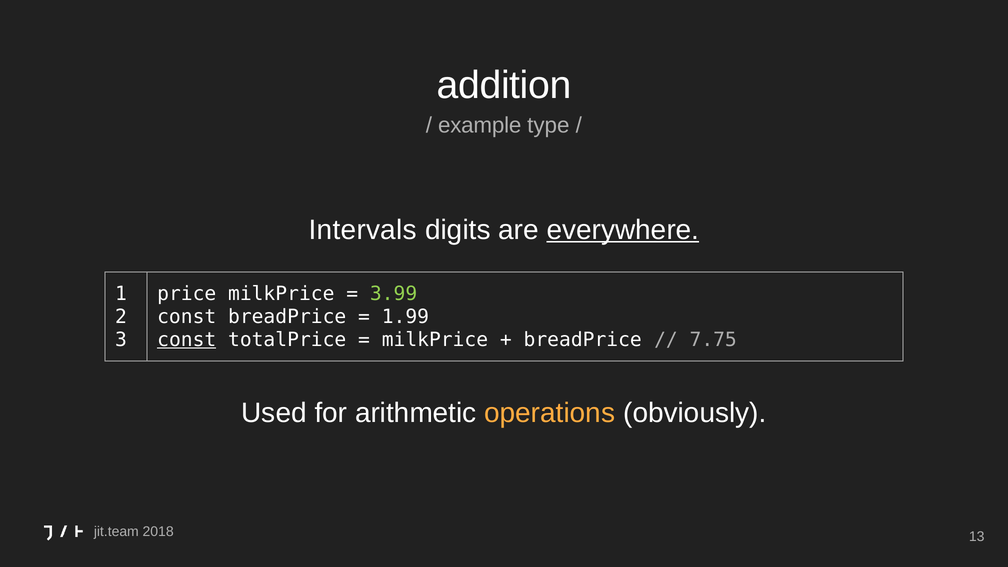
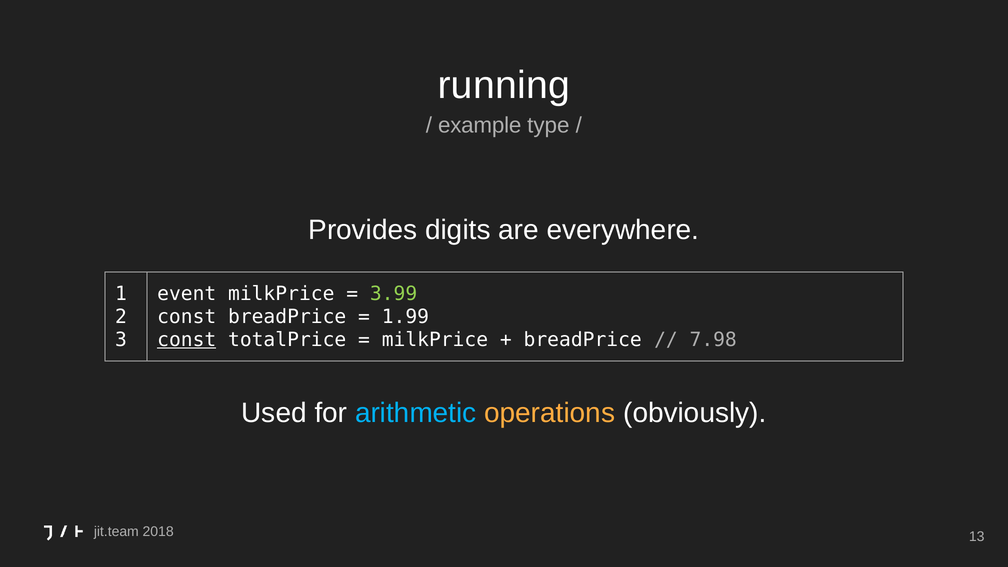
addition: addition -> running (504, 85)
Intervals: Intervals -> Provides (363, 230)
everywhere underline: present -> none (623, 230)
price: price -> event (187, 294)
7.75: 7.75 -> 7.98 (713, 340)
arithmetic colour: white -> light blue (416, 413)
